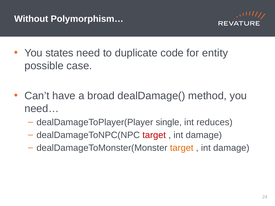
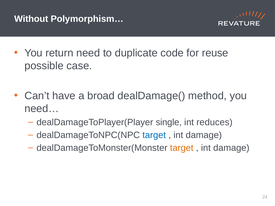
states: states -> return (59, 53)
entity: entity -> reuse (215, 53)
target colour: red -> blue (154, 135)
